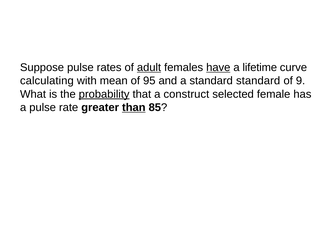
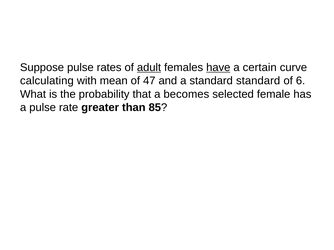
lifetime: lifetime -> certain (260, 68)
95: 95 -> 47 (149, 81)
9: 9 -> 6 (301, 81)
probability underline: present -> none (104, 94)
construct: construct -> becomes (186, 94)
than underline: present -> none (134, 108)
